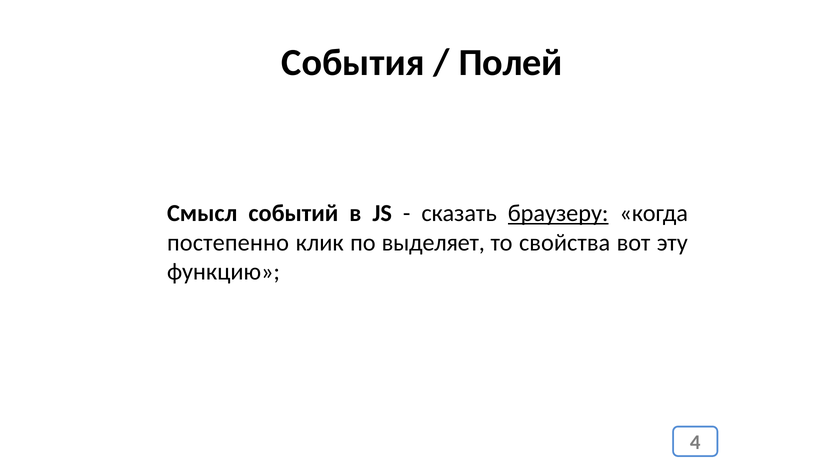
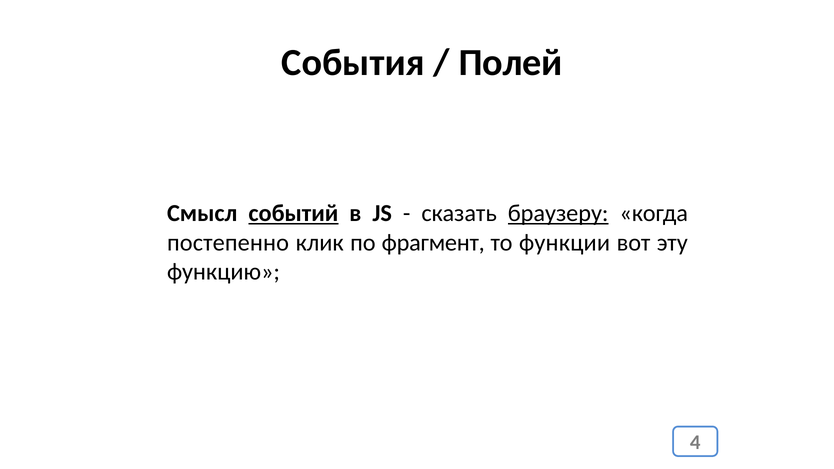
событий underline: none -> present (293, 213)
выделяет: выделяет -> фрагмент (433, 243)
свойства: свойства -> функции (565, 243)
